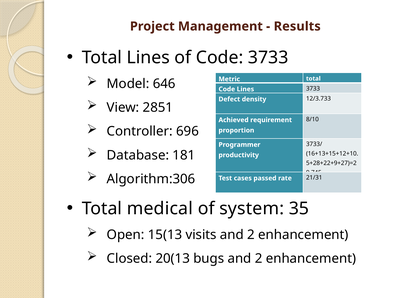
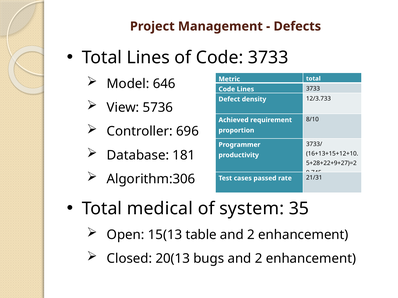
Results: Results -> Defects (297, 26)
2851: 2851 -> 5736 (158, 108)
visits: visits -> table (201, 235)
